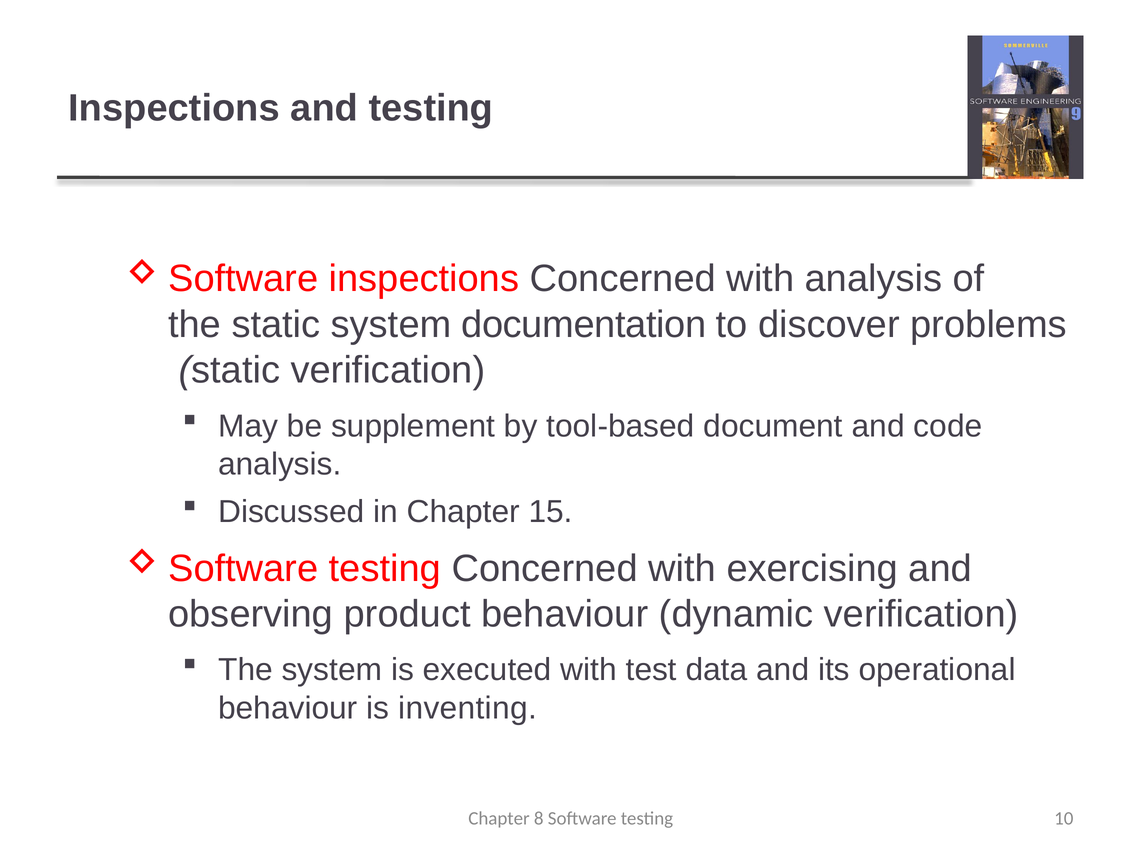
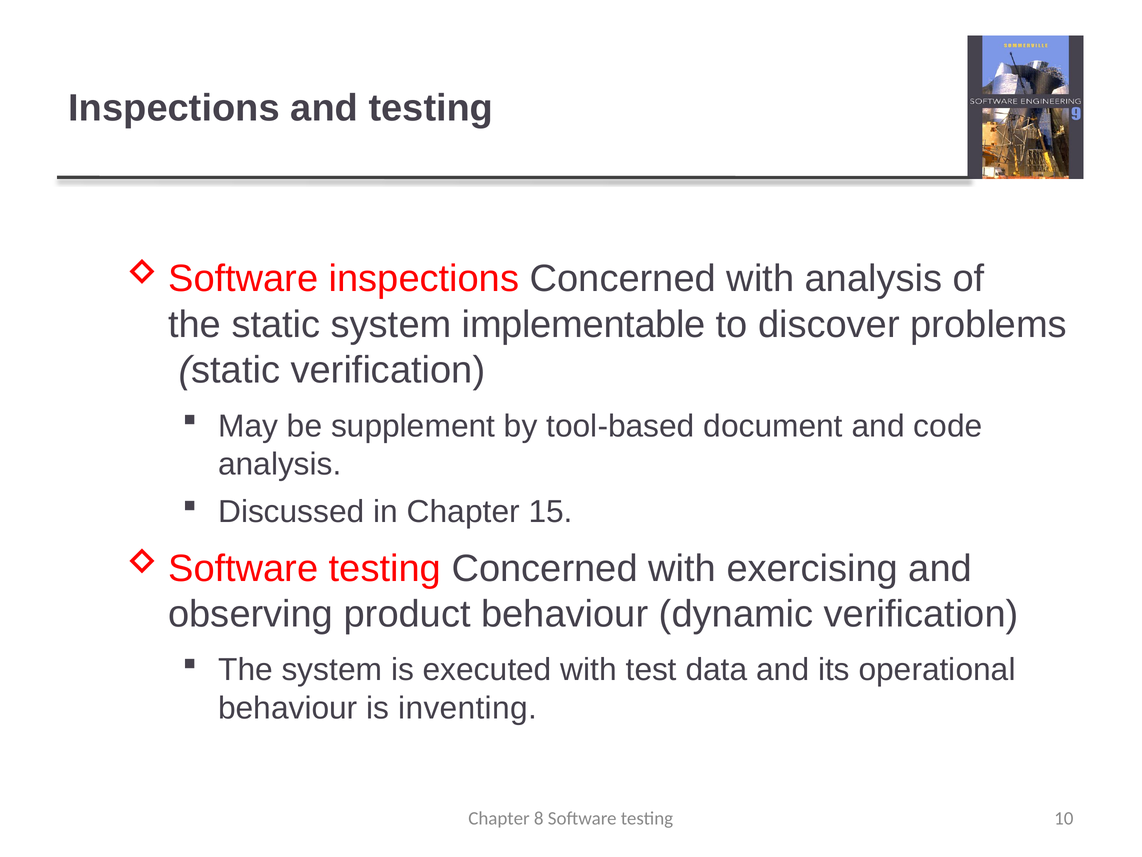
documentation: documentation -> implementable (584, 324)
